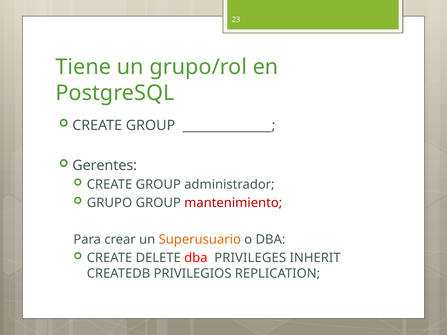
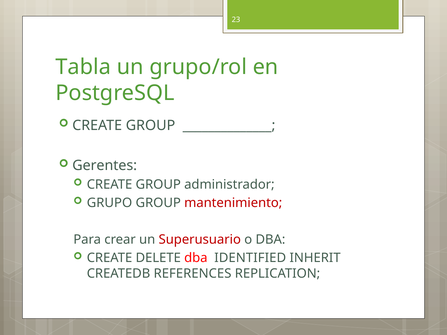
Tiene: Tiene -> Tabla (83, 67)
Superusuario colour: orange -> red (200, 240)
PRIVILEGES: PRIVILEGES -> IDENTIFIED (250, 258)
PRIVILEGIOS: PRIVILEGIOS -> REFERENCES (193, 274)
